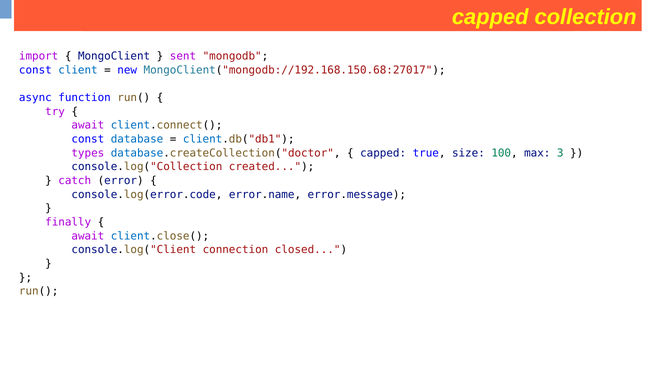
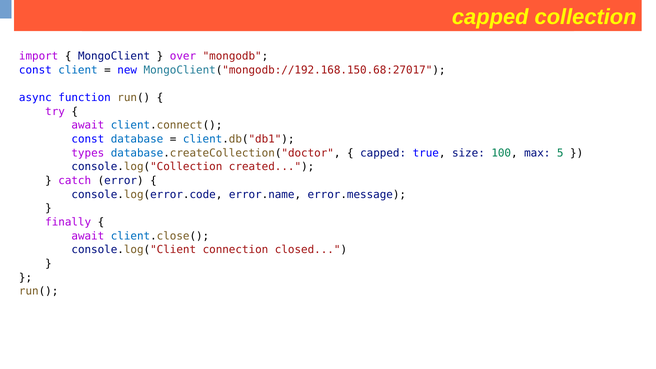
sent: sent -> over (183, 56)
3: 3 -> 5 (560, 153)
